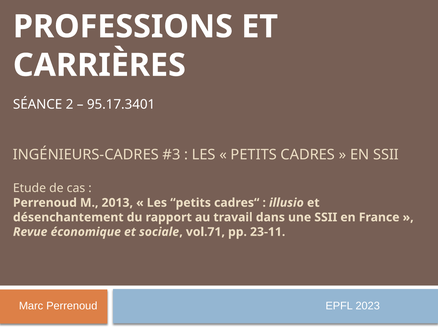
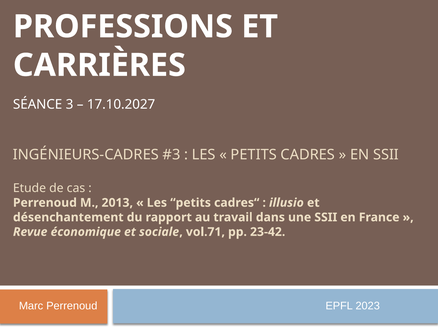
2: 2 -> 3 (70, 105)
95.17.3401: 95.17.3401 -> 17.10.2027 (121, 105)
23-11: 23-11 -> 23-42 (268, 232)
